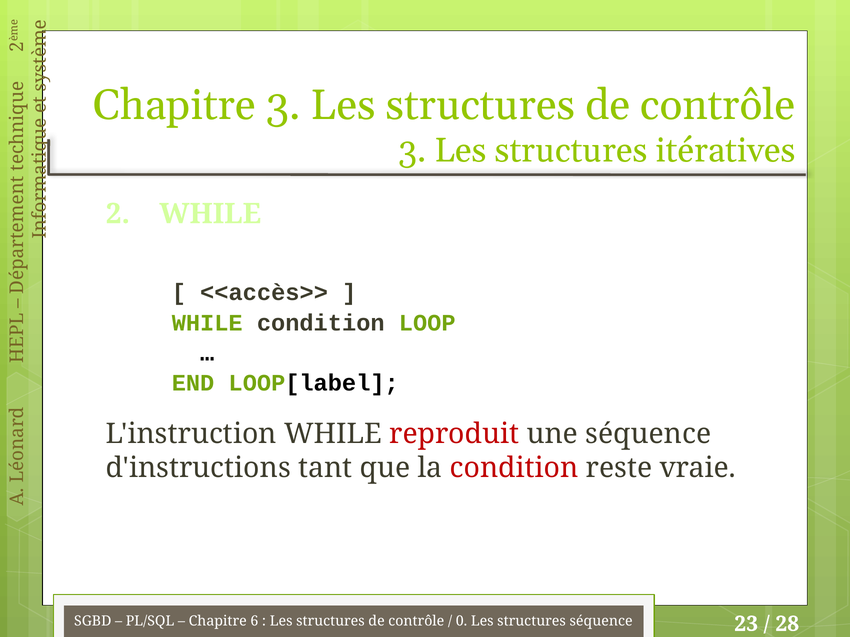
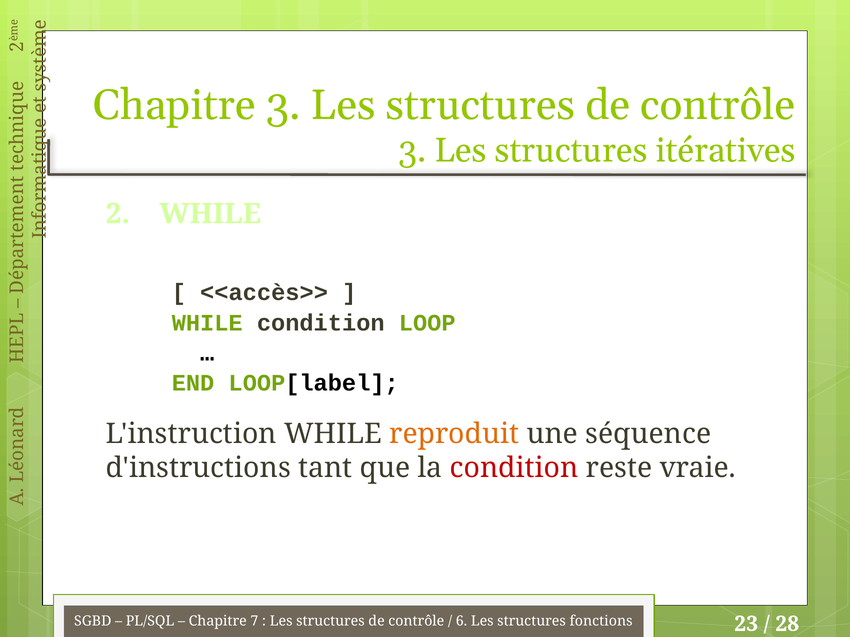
reproduit colour: red -> orange (454, 434)
6: 6 -> 7 (254, 621)
0: 0 -> 6 (462, 621)
structures séquence: séquence -> fonctions (601, 621)
